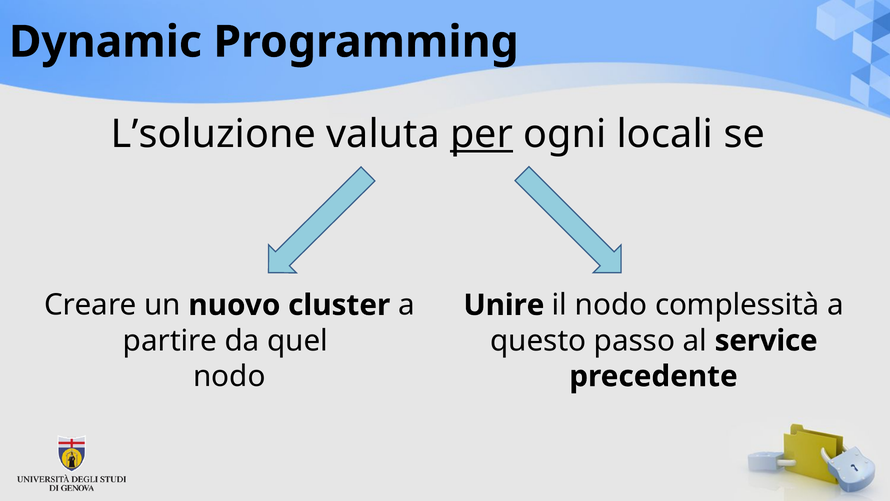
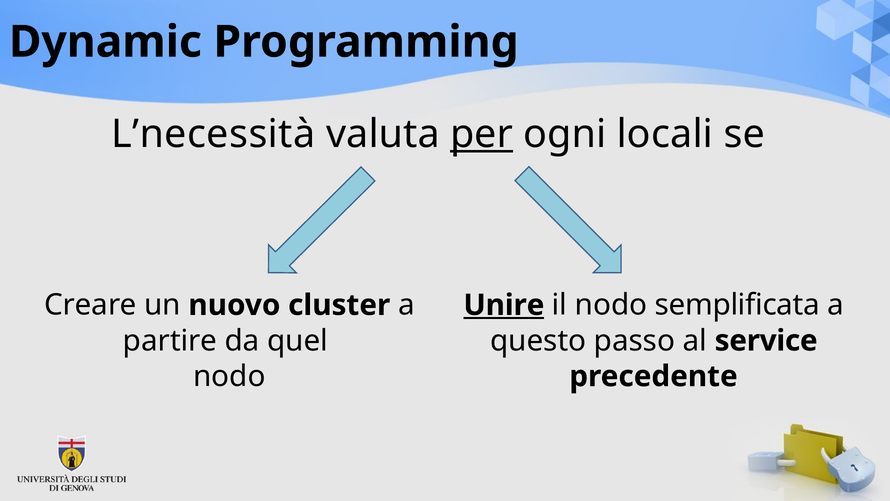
L’soluzione: L’soluzione -> L’necessità (213, 134)
Unire underline: none -> present (504, 305)
complessità: complessità -> semplificata (737, 305)
